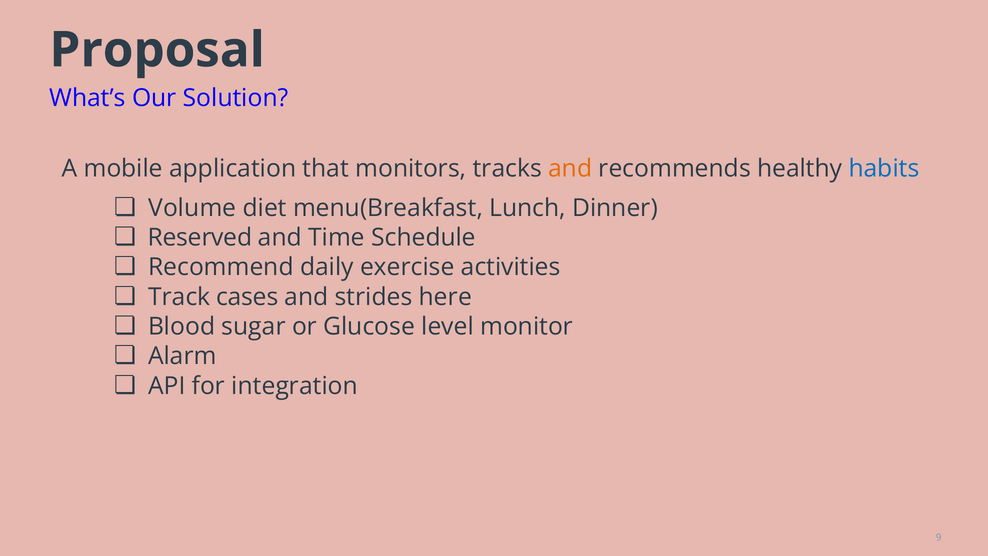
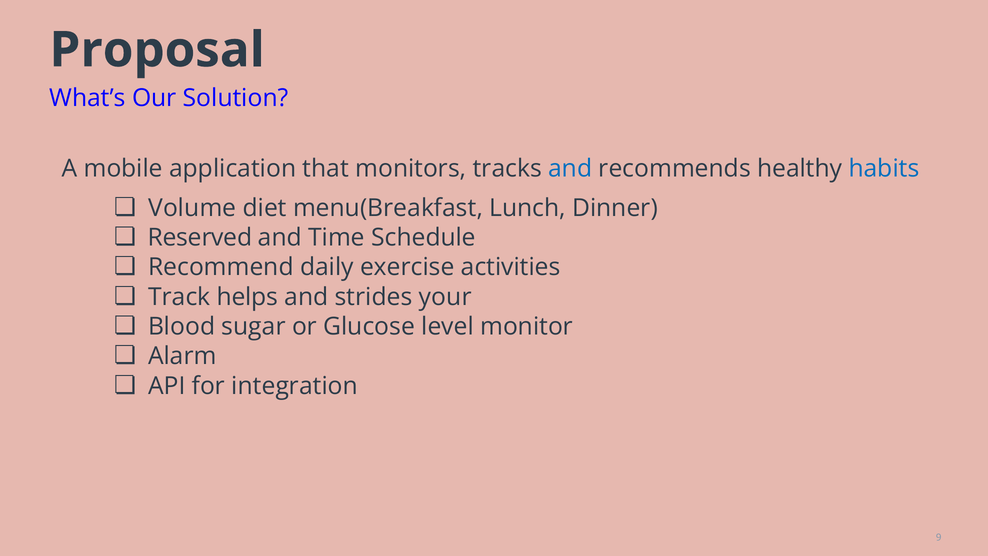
and colour: orange -> blue (570, 169)
cases: cases -> helps (247, 297)
here: here -> your (445, 297)
